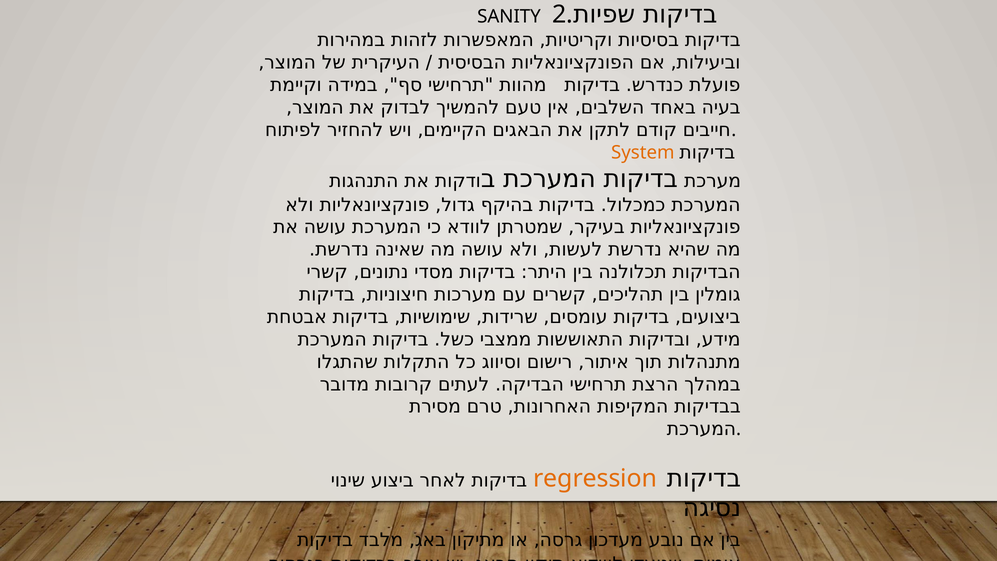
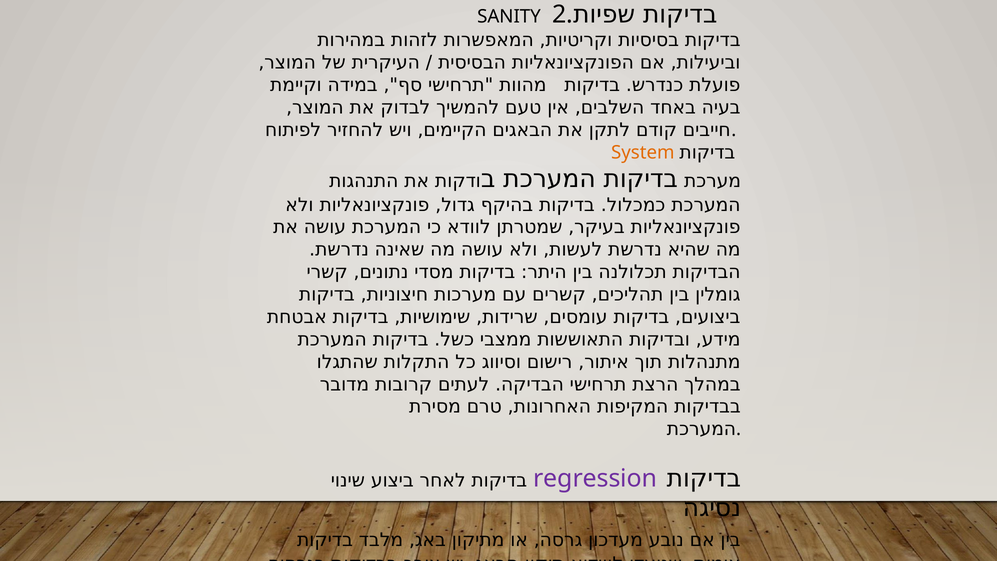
regression colour: orange -> purple (595, 478)
